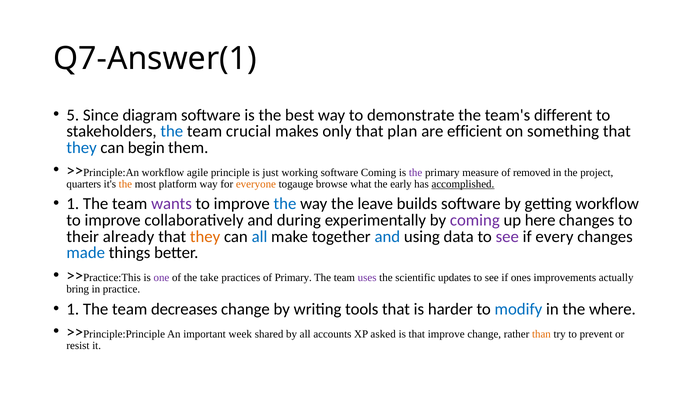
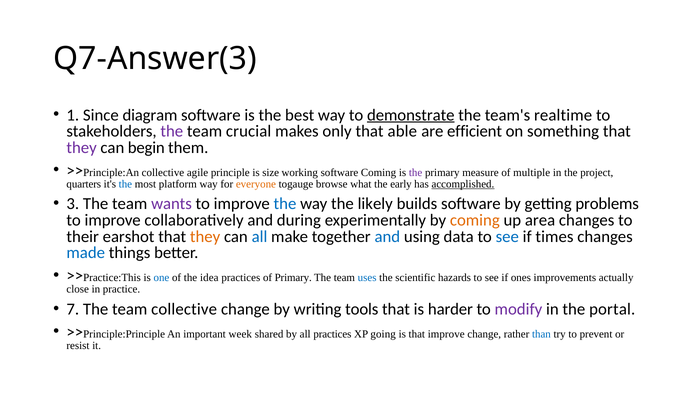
Q7-Answer(1: Q7-Answer(1 -> Q7-Answer(3 (155, 59)
5: 5 -> 1 (73, 115)
demonstrate underline: none -> present (411, 115)
different: different -> realtime (563, 115)
the colour: blue -> purple (172, 131)
plan: plan -> able (402, 131)
they colour: blue -> purple (82, 148)
workflow: workflow -> collective (163, 172)
just: just -> size (271, 172)
removed: removed -> multiple (532, 172)
the colour: orange -> blue (125, 184)
1: 1 -> 3 (73, 204)
leave: leave -> likely (375, 204)
getting workflow: workflow -> problems (607, 204)
coming colour: purple -> orange (475, 220)
here: here -> area (540, 220)
already: already -> earshot (129, 236)
see colour: purple -> blue (507, 236)
every: every -> times (554, 236)
one colour: purple -> blue (161, 277)
take: take -> idea (209, 277)
uses colour: purple -> blue (367, 277)
updates: updates -> hazards (455, 277)
bring: bring -> close (78, 289)
1: 1 -> 7 (73, 309)
team decreases: decreases -> collective (184, 309)
modify colour: blue -> purple (518, 309)
where: where -> portal (612, 309)
all accounts: accounts -> practices (332, 334)
asked: asked -> going (383, 334)
than colour: orange -> blue (541, 334)
